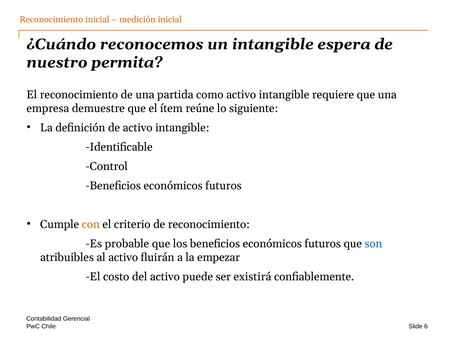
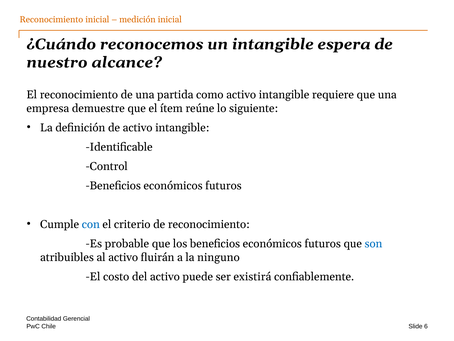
permita: permita -> alcance (127, 62)
con colour: orange -> blue (91, 224)
empezar: empezar -> ninguno (218, 257)
